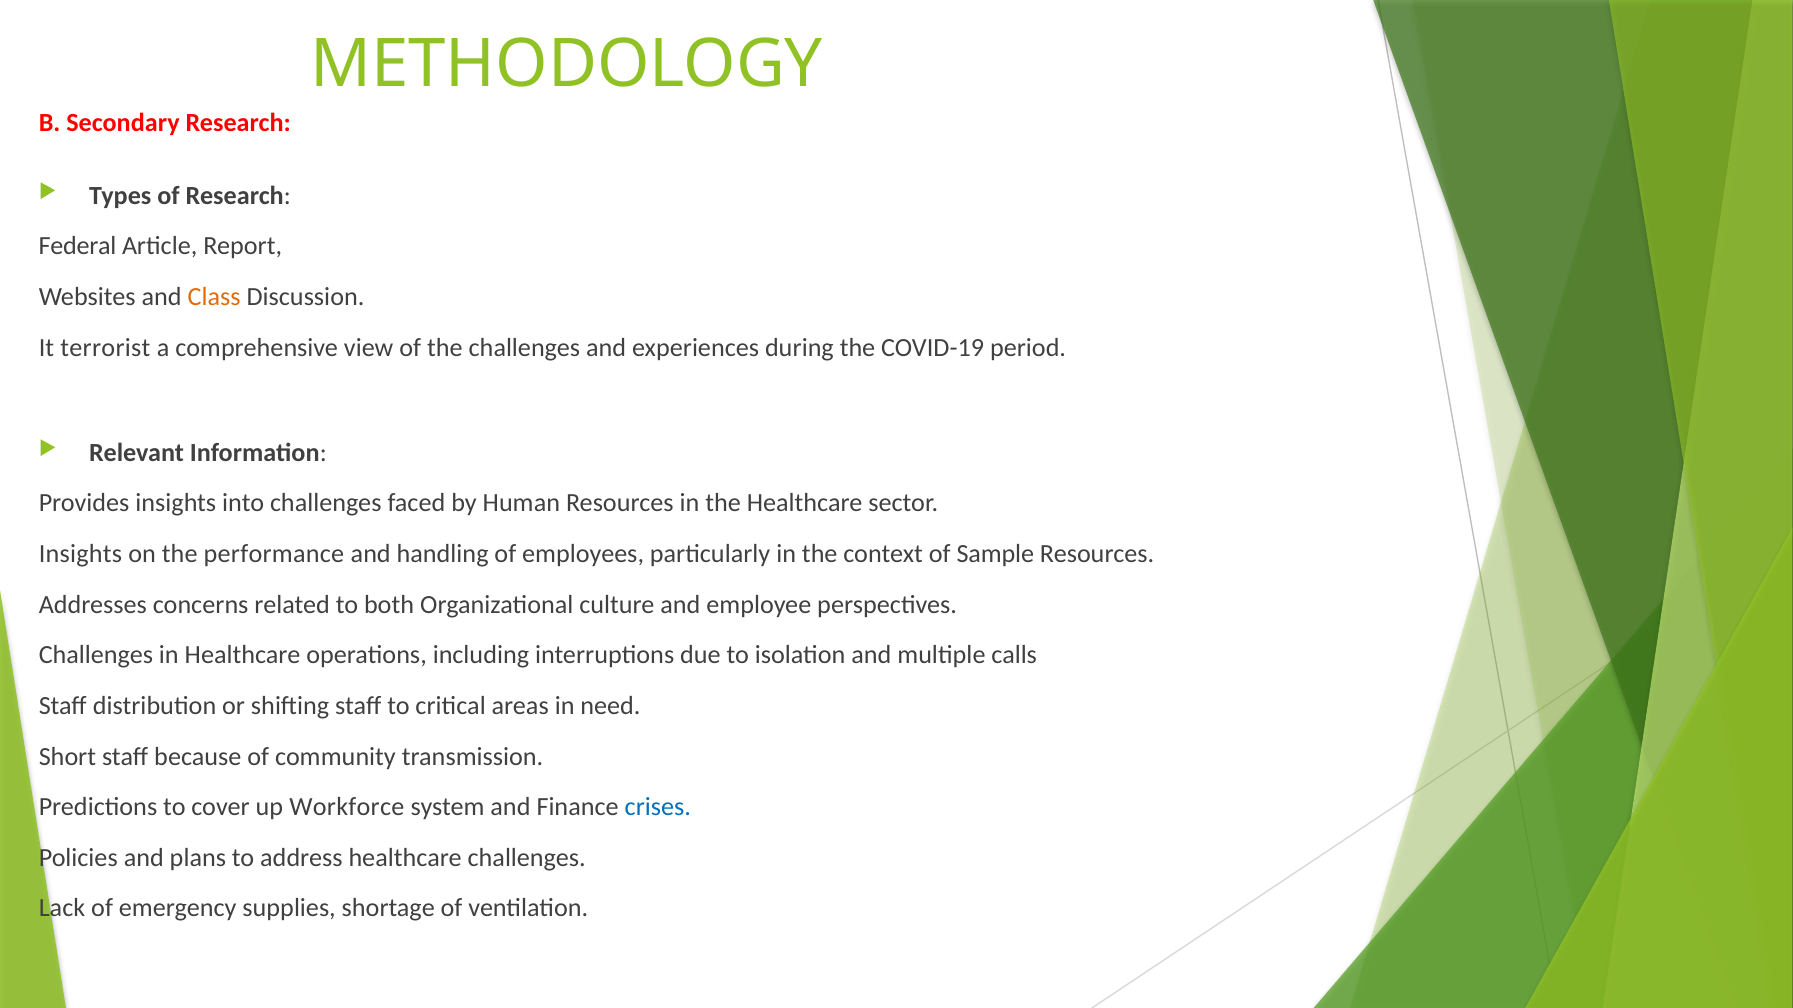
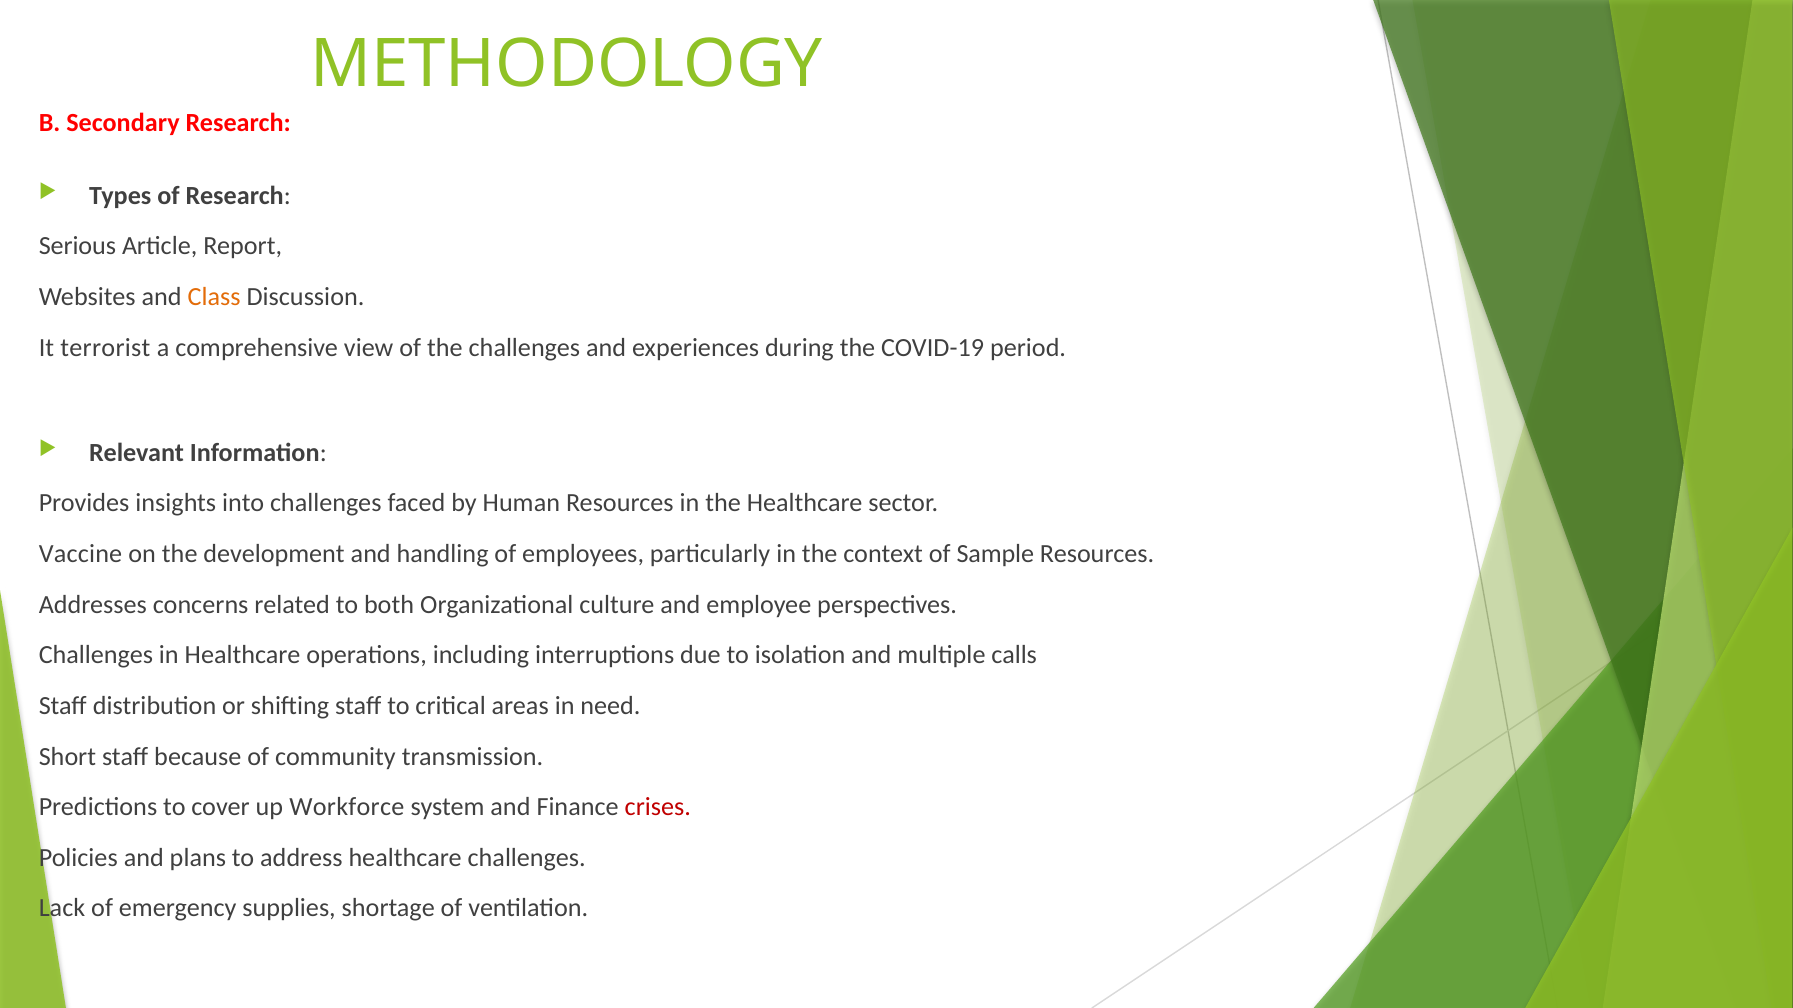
Federal: Federal -> Serious (77, 246)
Insights: Insights -> Vaccine (80, 554)
performance: performance -> development (274, 554)
crises colour: blue -> red (658, 807)
